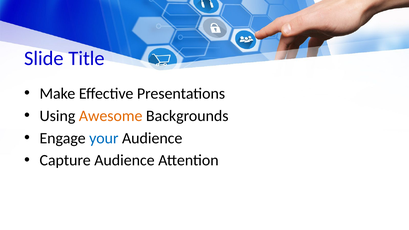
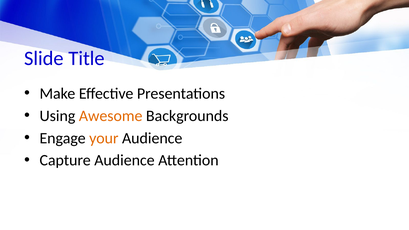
your colour: blue -> orange (104, 138)
